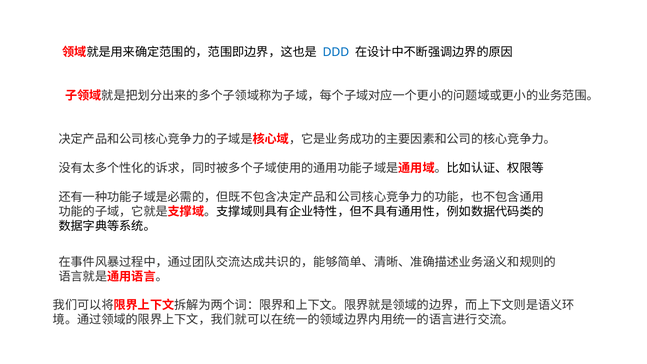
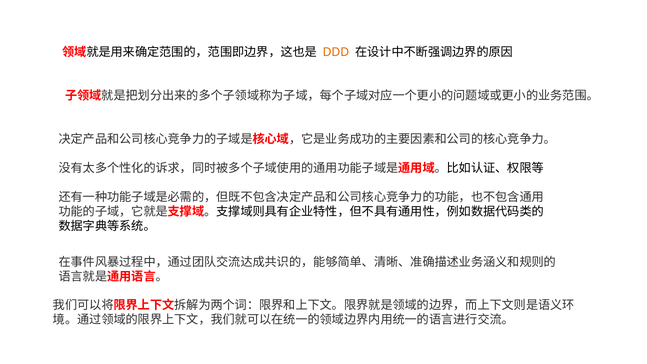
DDD colour: blue -> orange (336, 52)
